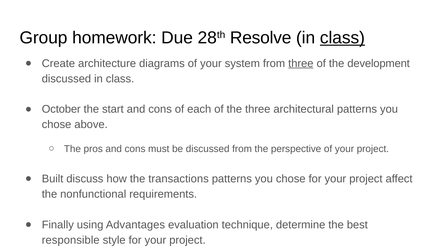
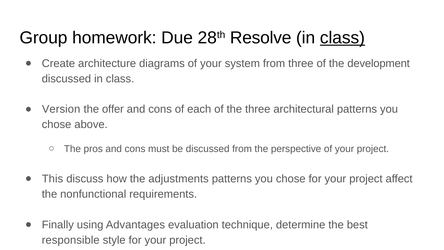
three underline: present -> none (301, 63)
October: October -> Version (61, 109)
start: start -> offer (113, 109)
Built: Built -> This (53, 179)
transactions: transactions -> adjustments (179, 179)
